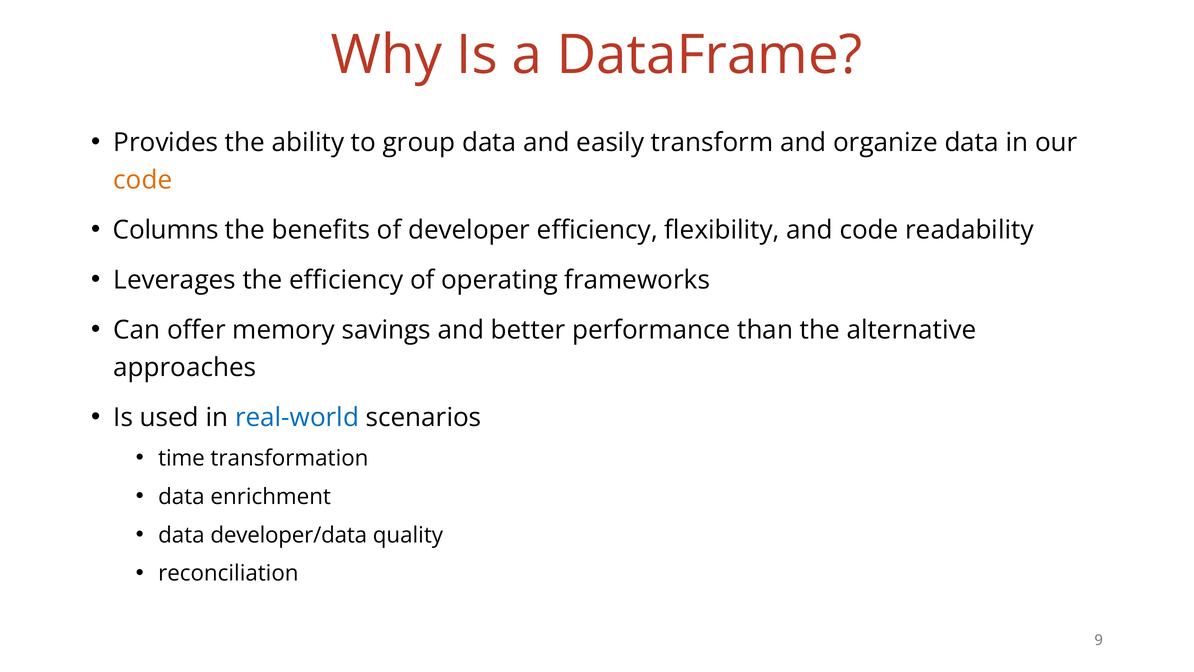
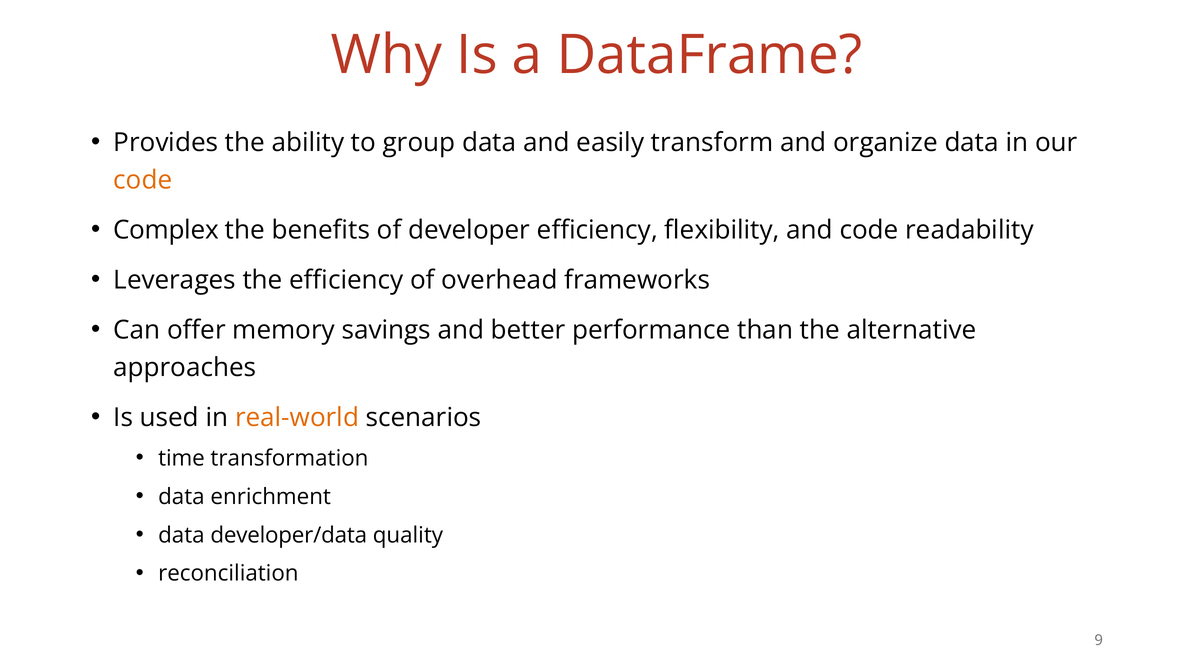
Columns: Columns -> Complex (166, 230)
operating: operating -> overhead (499, 280)
real-world colour: blue -> orange (297, 418)
